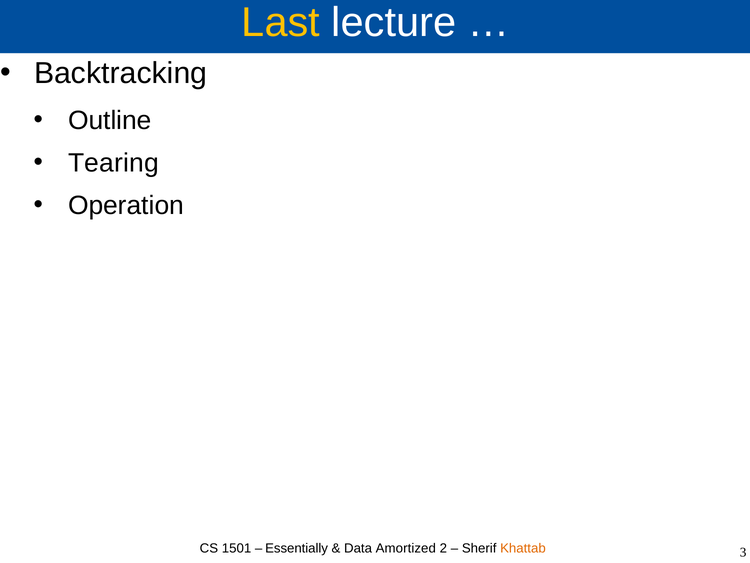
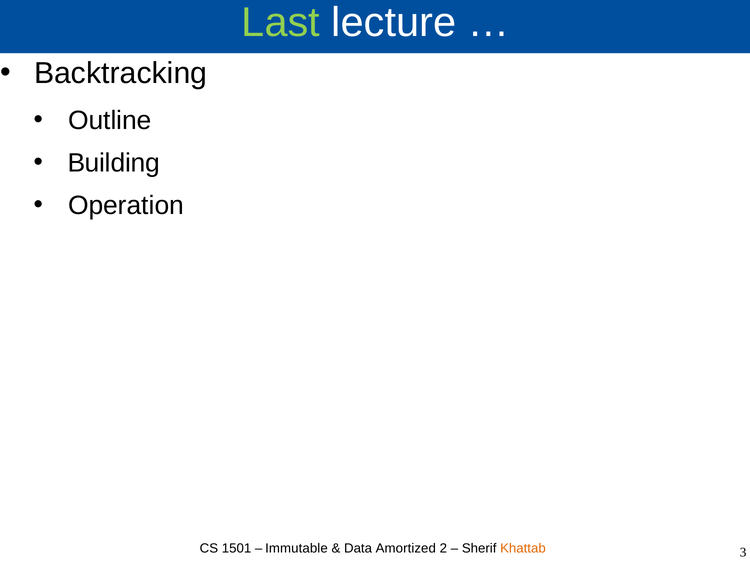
Last colour: yellow -> light green (281, 22)
Tearing: Tearing -> Building (114, 163)
Essentially: Essentially -> Immutable (296, 548)
